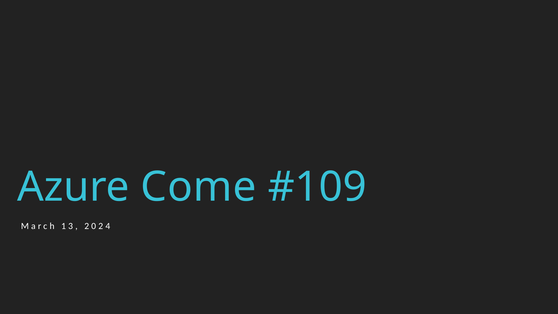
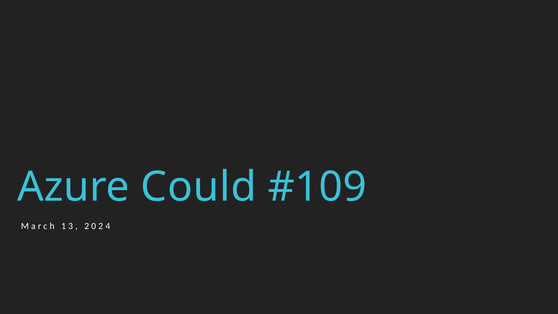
Come: Come -> Could (198, 187)
